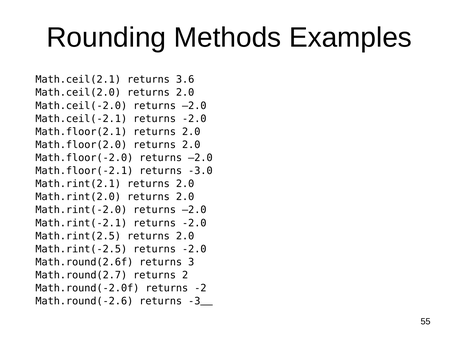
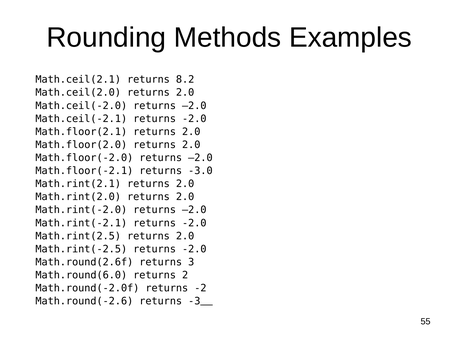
3.6: 3.6 -> 8.2 (185, 79)
Math.round(2.7: Math.round(2.7 -> Math.round(6.0 (81, 275)
